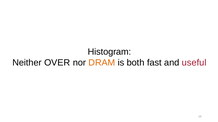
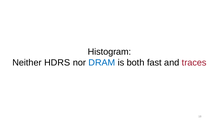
OVER: OVER -> HDRS (57, 63)
DRAM colour: orange -> blue (102, 63)
useful: useful -> traces (194, 63)
